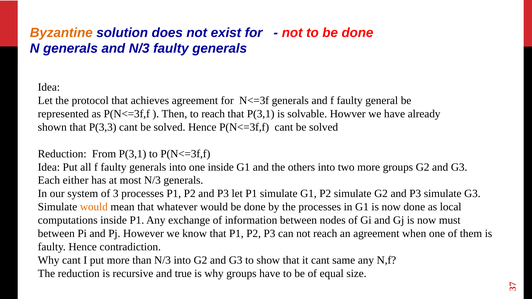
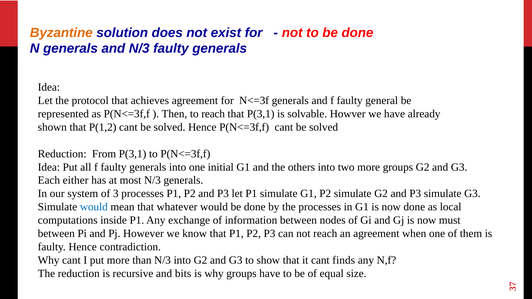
P(3,3: P(3,3 -> P(1,2 (103, 127)
one inside: inside -> initial (221, 167)
would colour: orange -> blue (94, 207)
same: same -> finds (344, 260)
true: true -> bits (183, 274)
